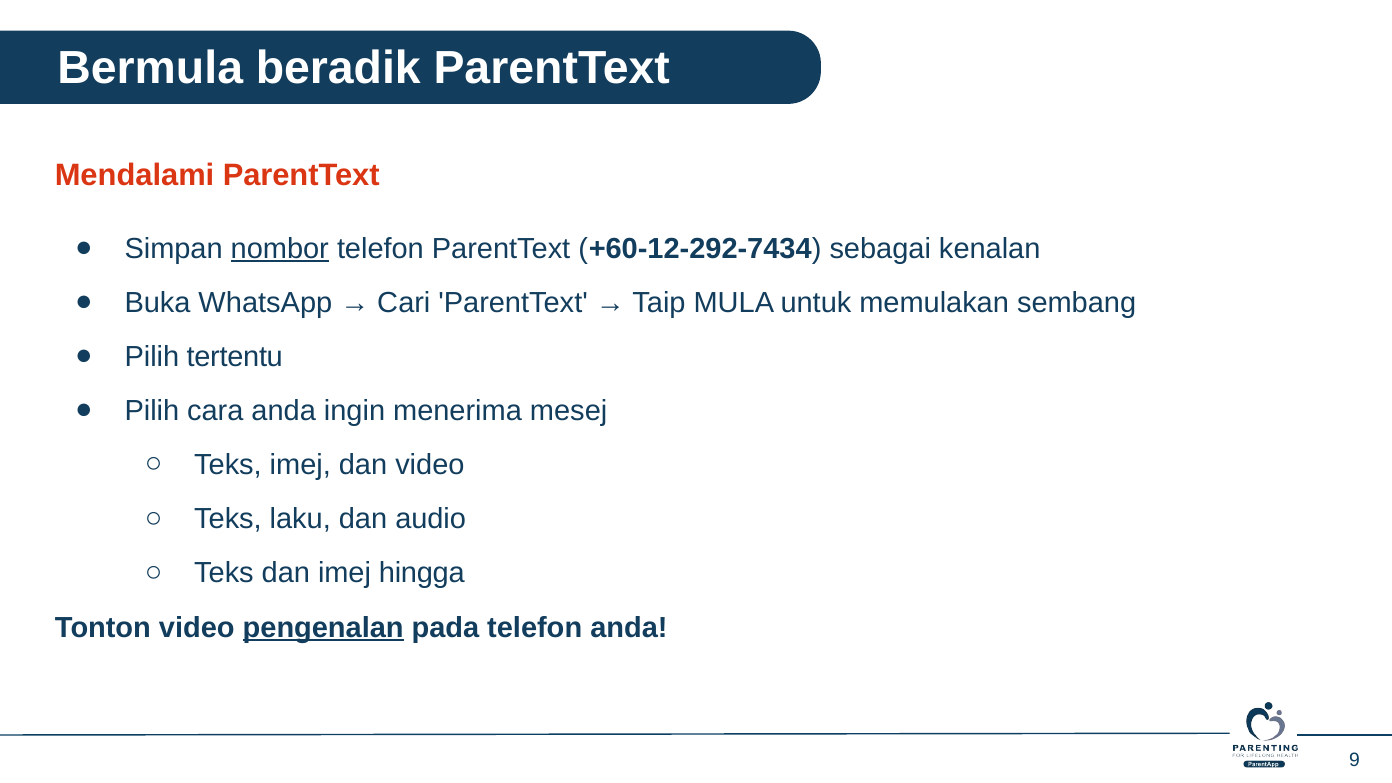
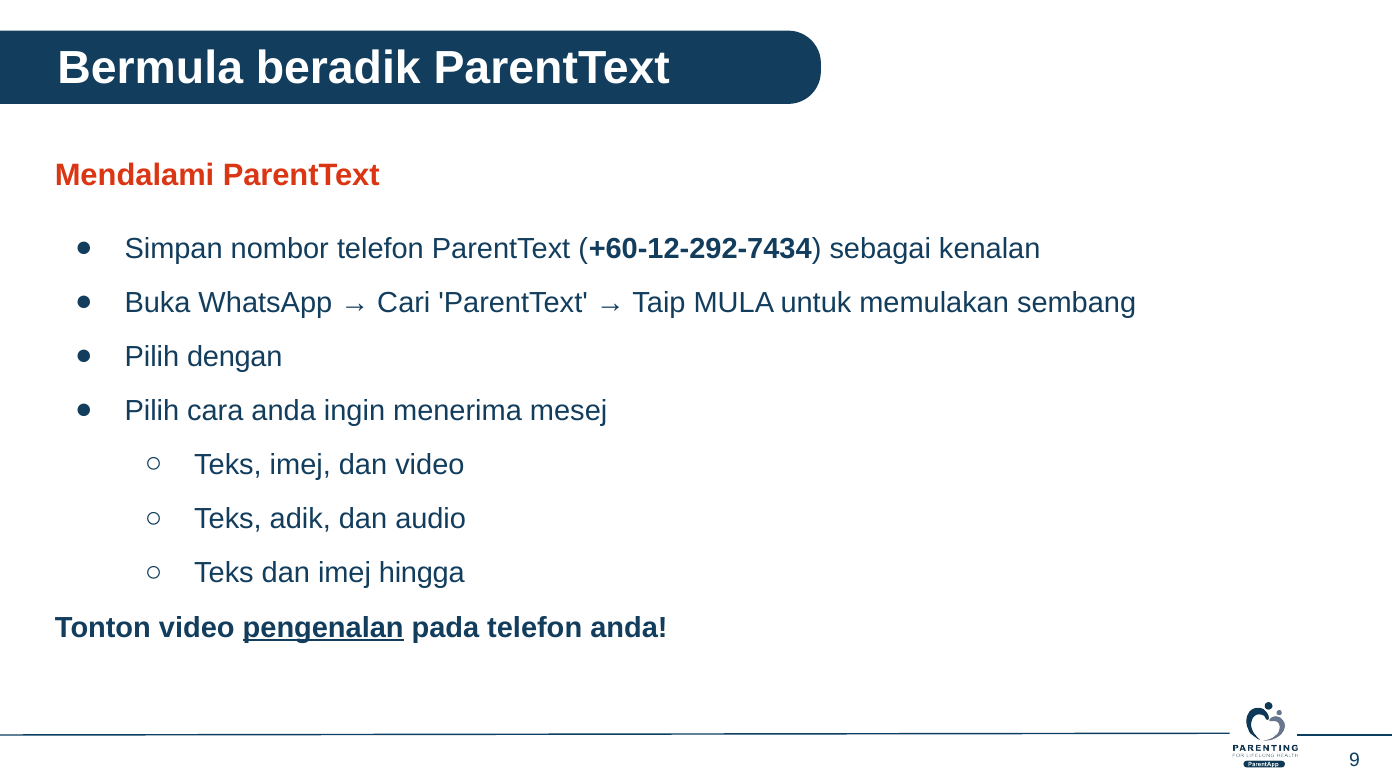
nombor underline: present -> none (280, 249)
tertentu: tertentu -> dengan (235, 357)
laku: laku -> adik (300, 519)
